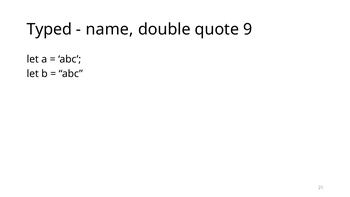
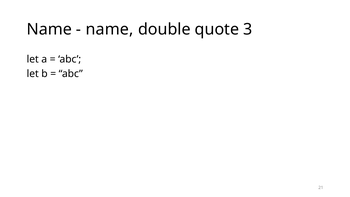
Typed: Typed -> Name (49, 29)
9: 9 -> 3 (248, 29)
